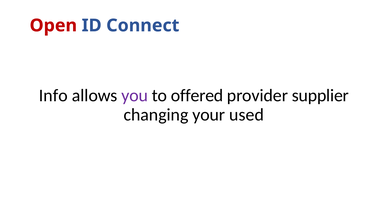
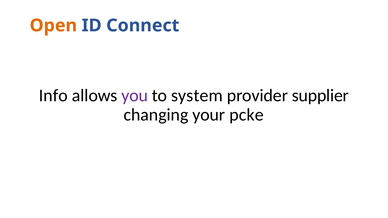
Open colour: red -> orange (53, 26)
offered: offered -> system (197, 96)
used: used -> pcke (247, 115)
